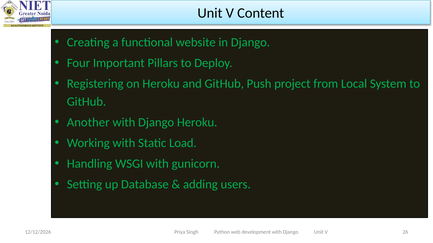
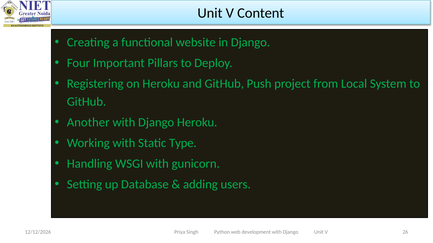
Load: Load -> Type (183, 143)
